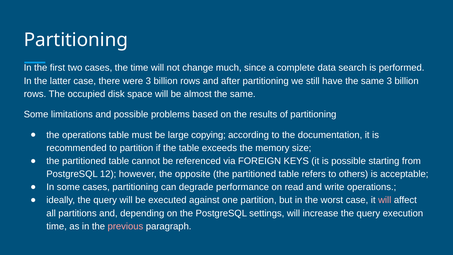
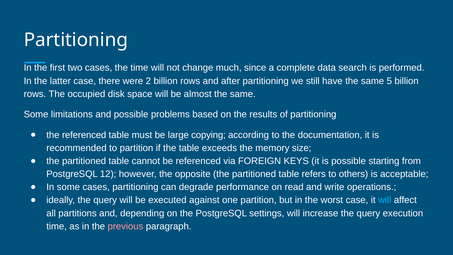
were 3: 3 -> 2 (148, 81)
same 3: 3 -> 5 (389, 81)
the operations: operations -> referenced (84, 135)
will colour: pink -> light blue (385, 200)
